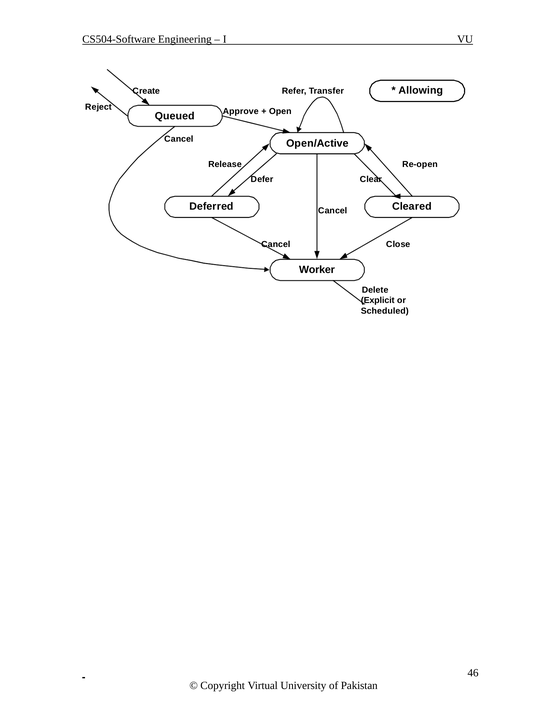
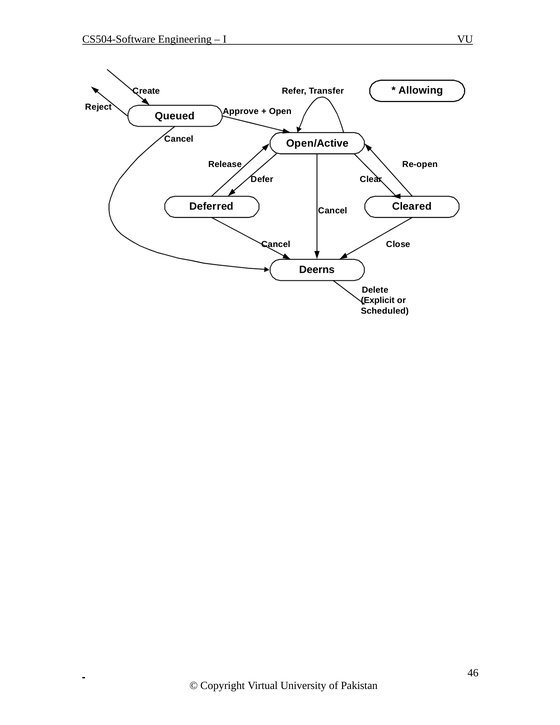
Worker: Worker -> Deerns (317, 270)
